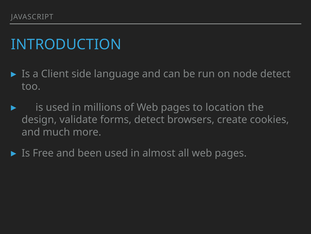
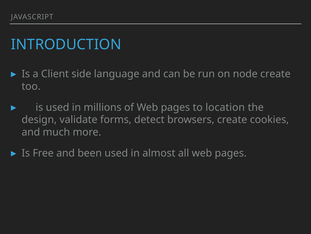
node detect: detect -> create (275, 74)
